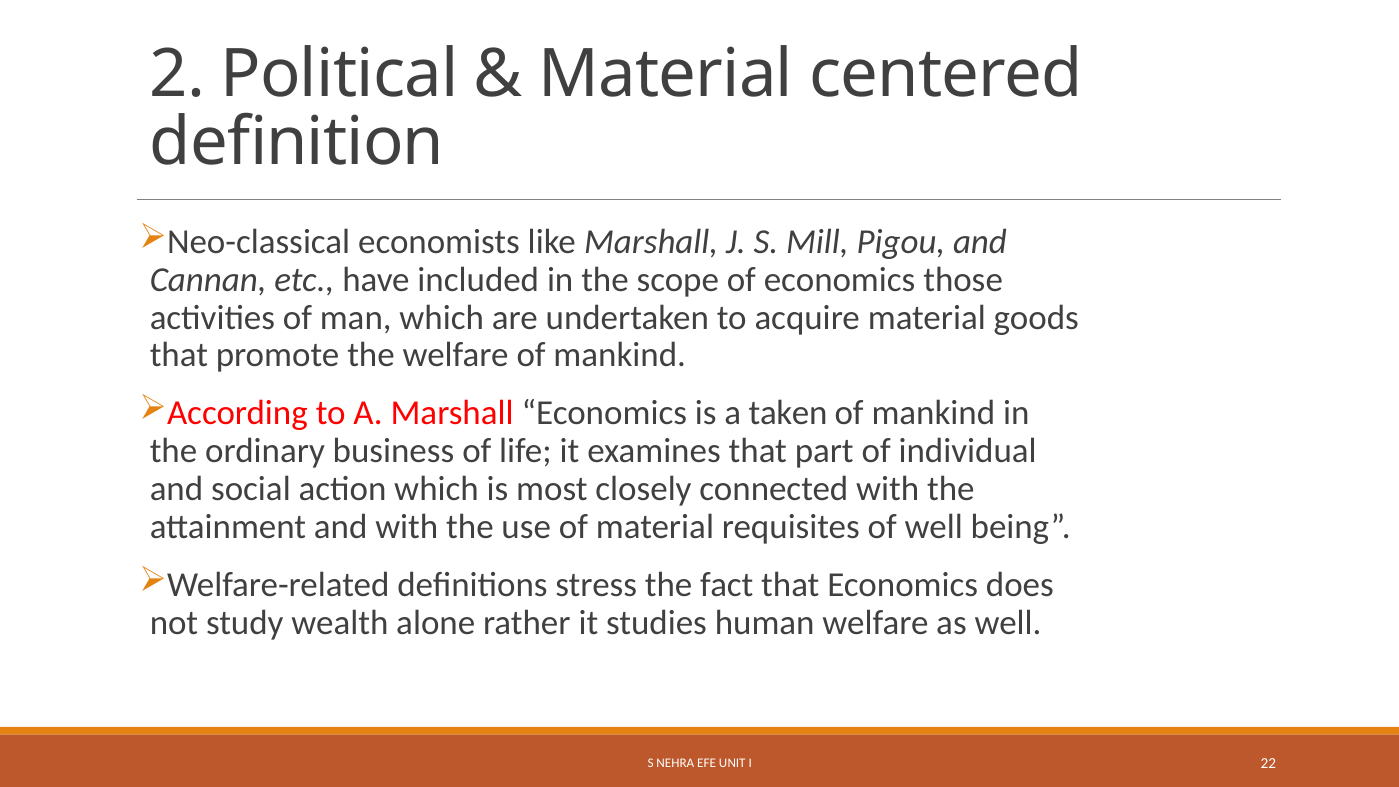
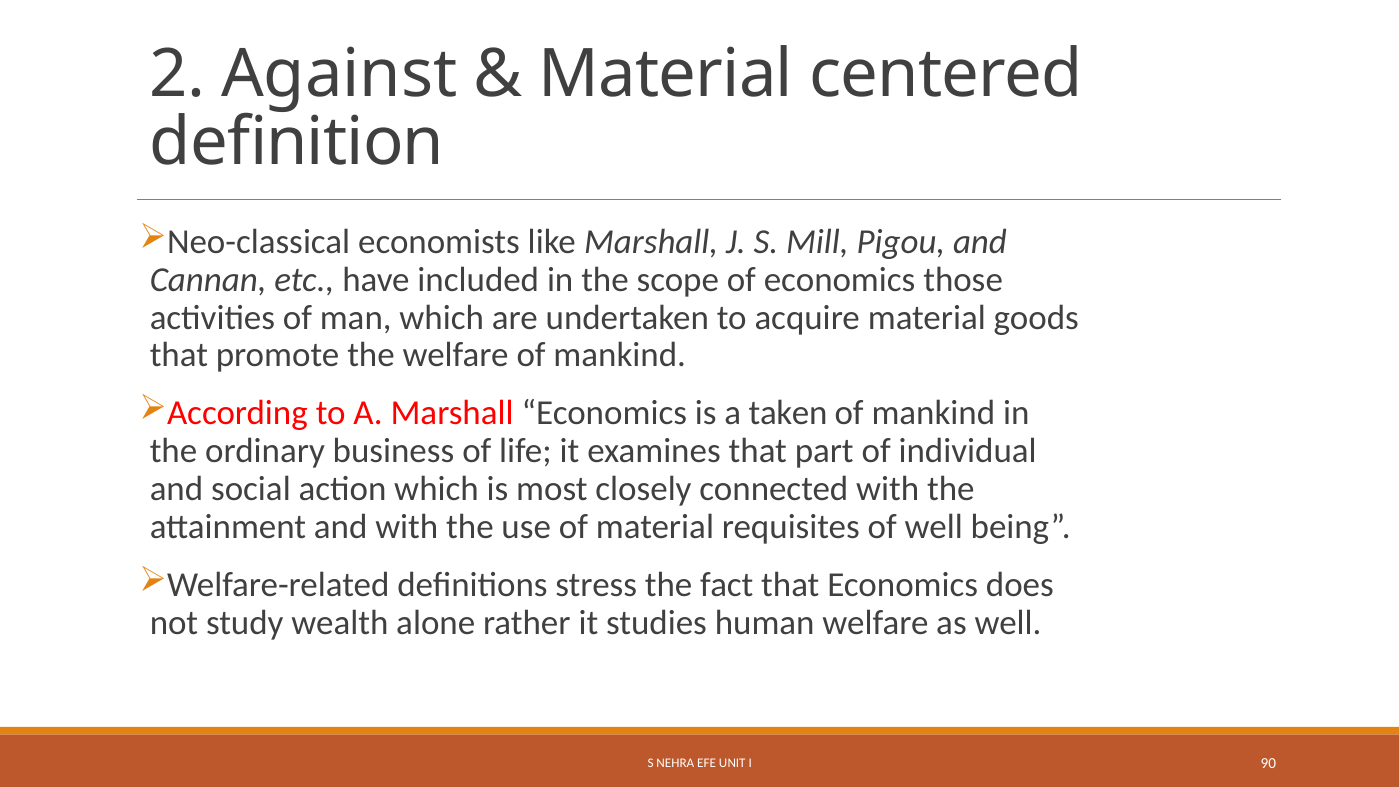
Political: Political -> Against (339, 74)
22: 22 -> 90 (1268, 763)
